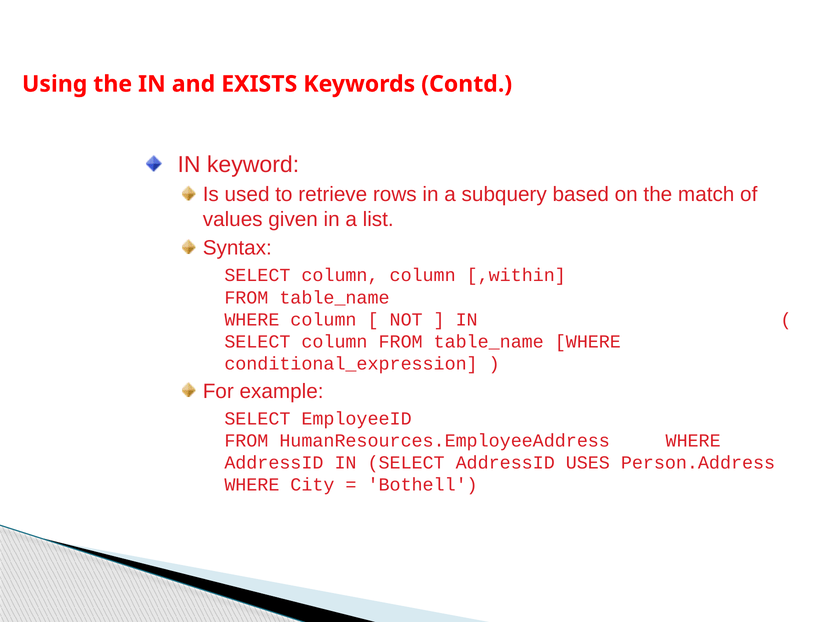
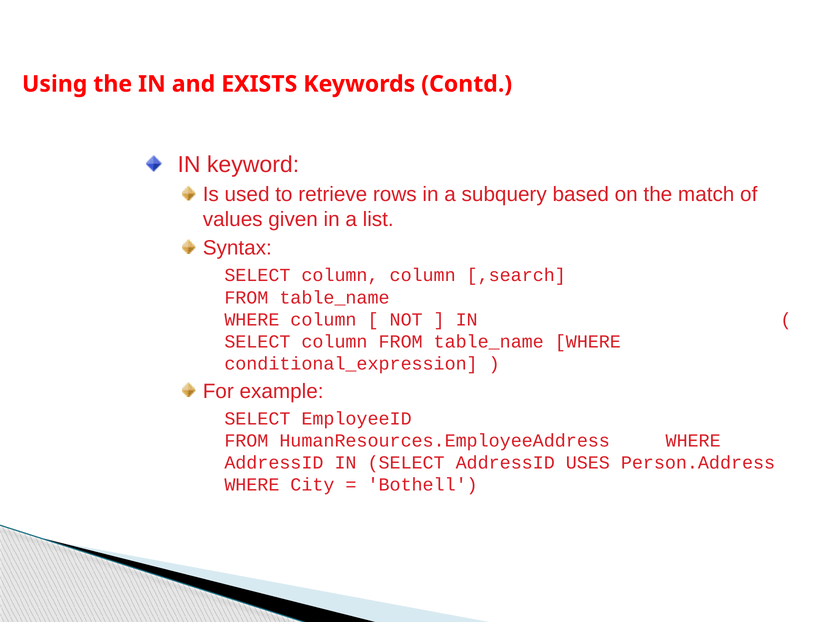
,within: ,within -> ,search (516, 275)
